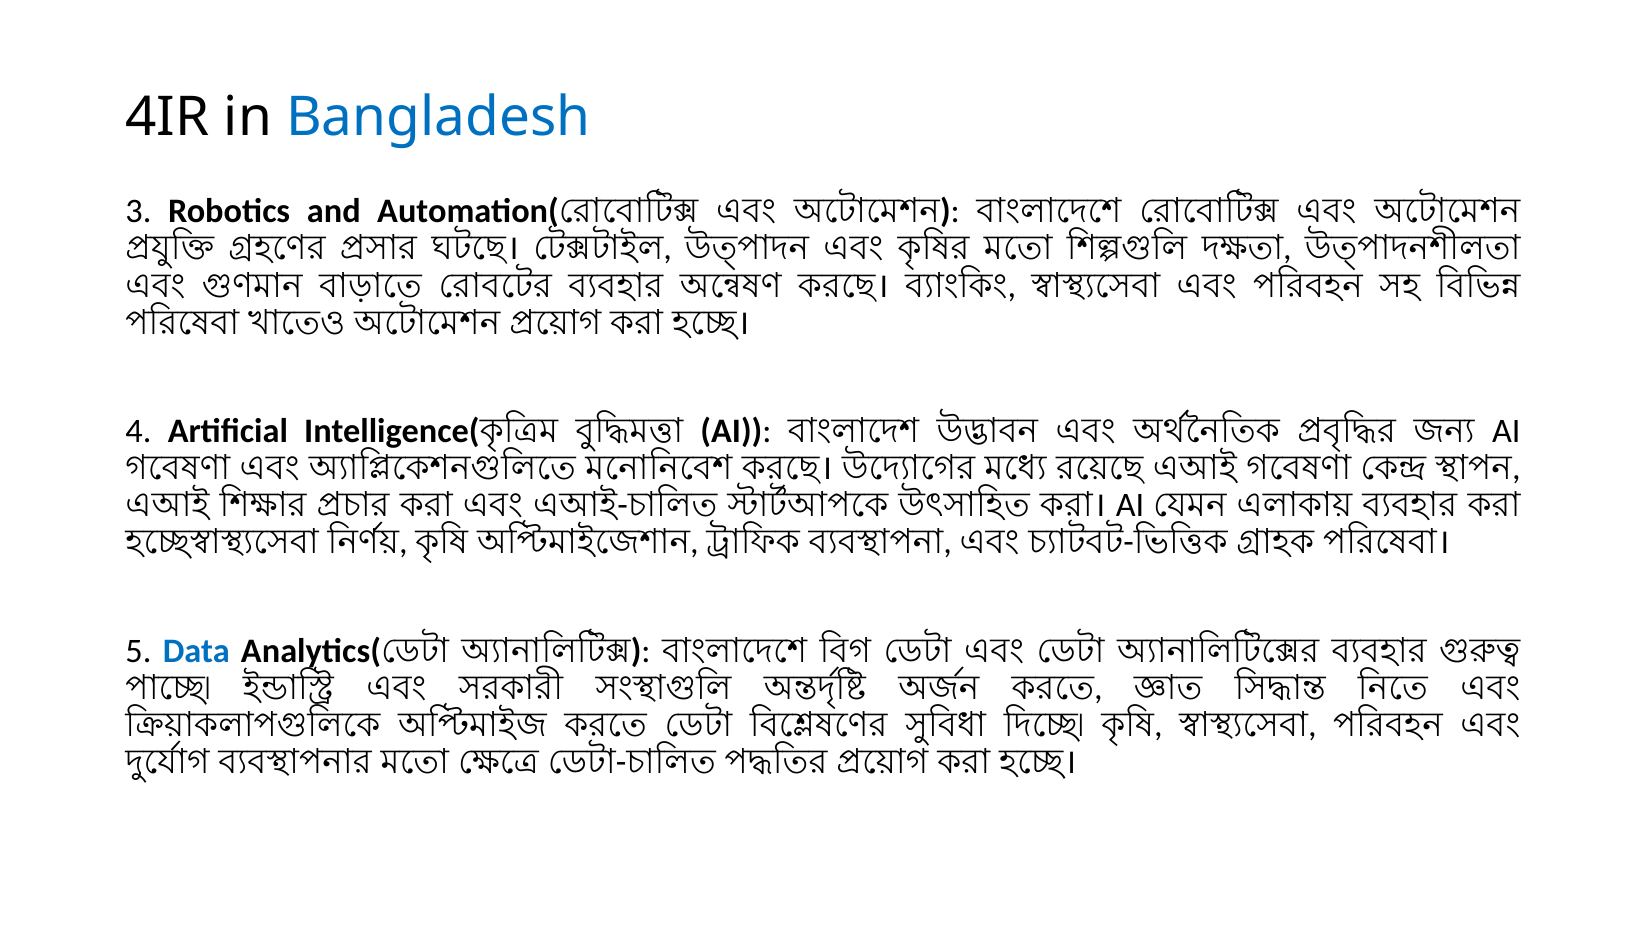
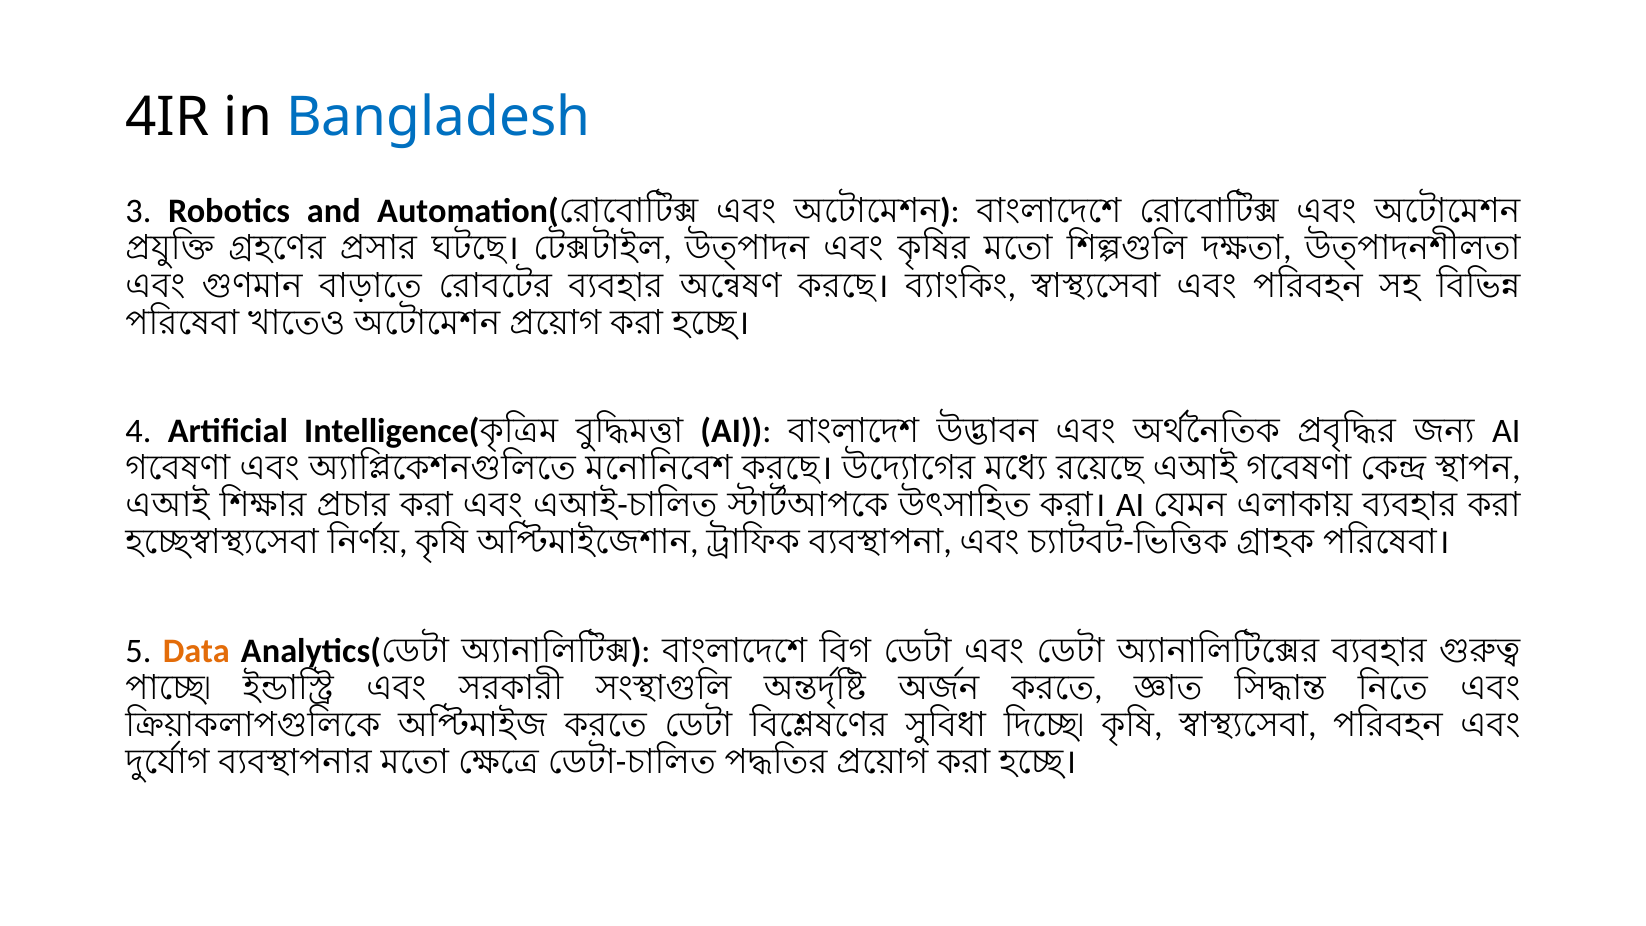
Data colour: blue -> orange (196, 651)
